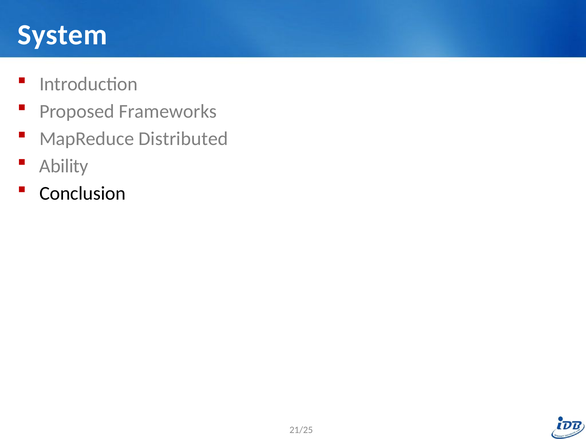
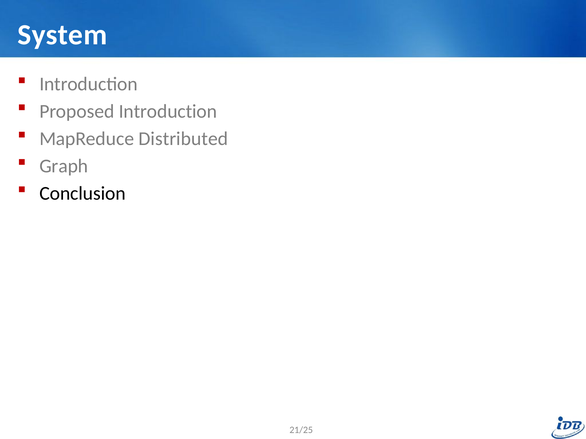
Proposed Frameworks: Frameworks -> Introduction (168, 112)
Ability: Ability -> Graph (64, 166)
